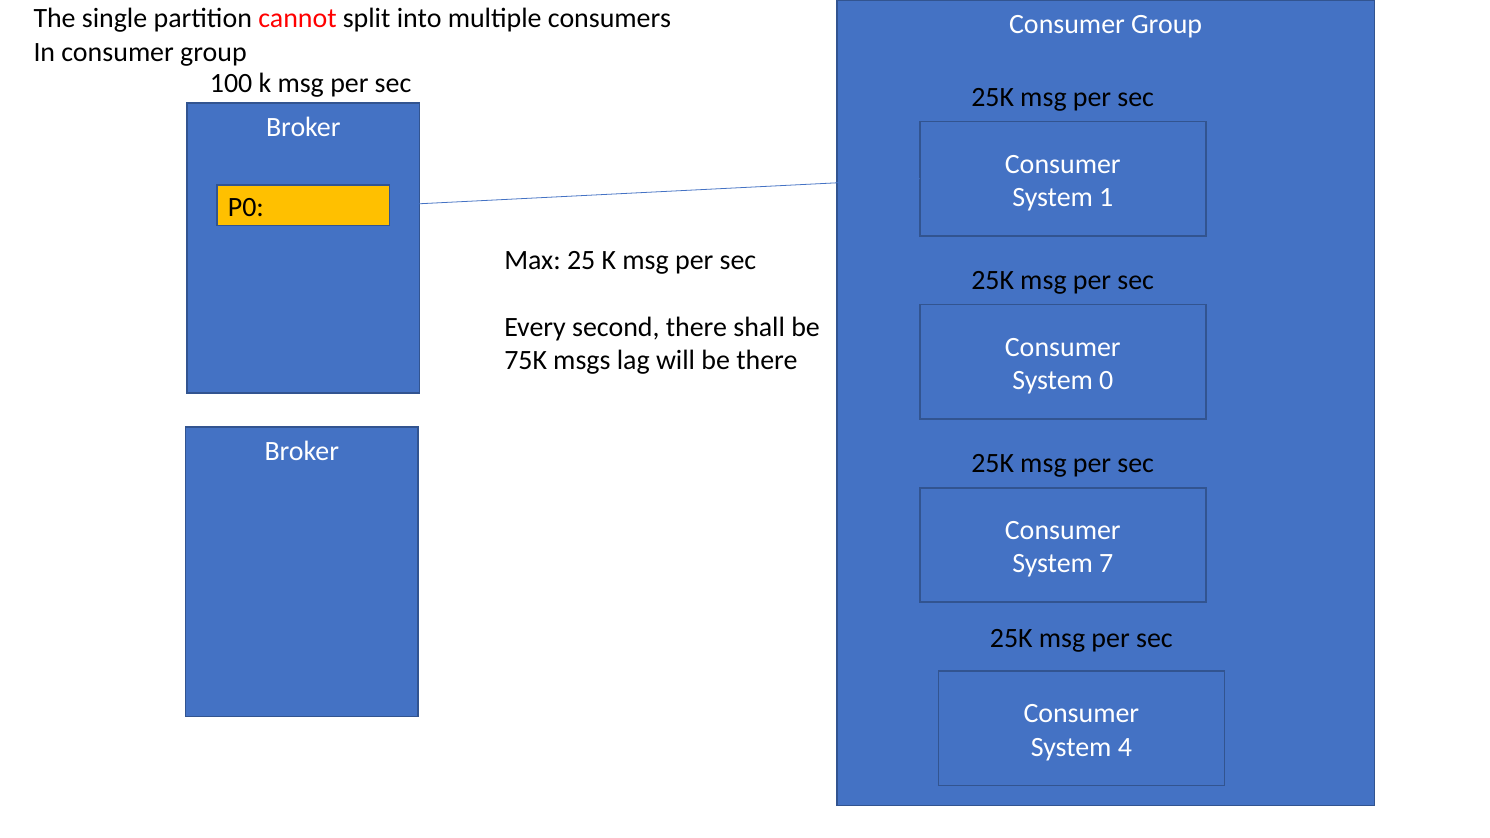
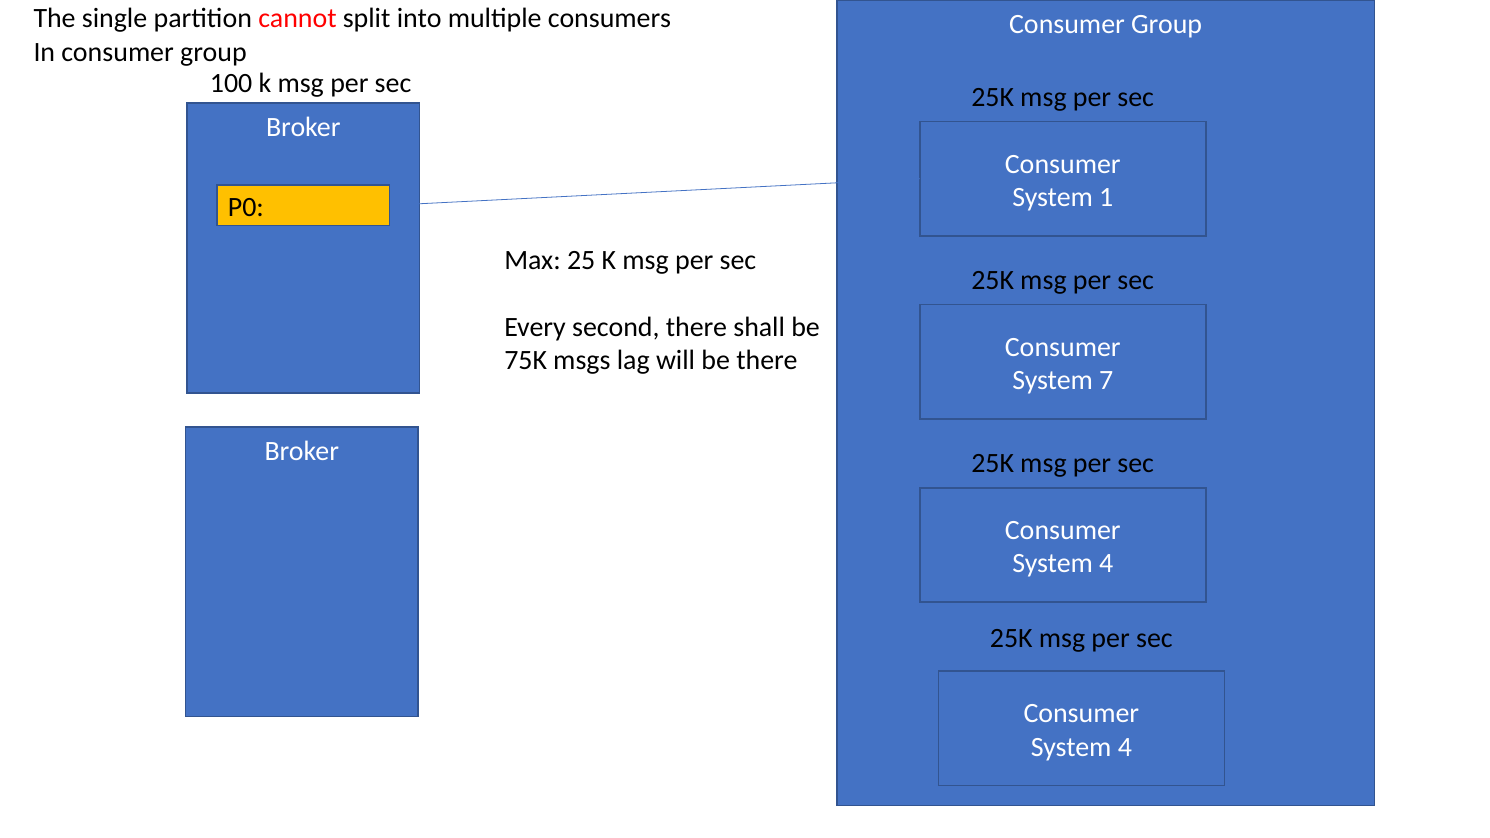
0: 0 -> 7 (1106, 381)
7: 7 -> 4 (1106, 564)
